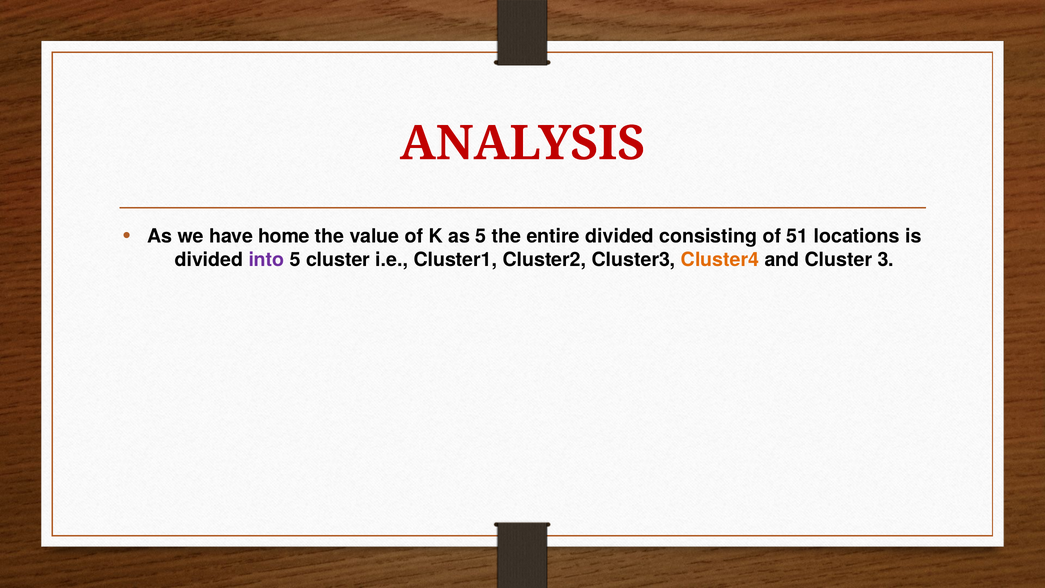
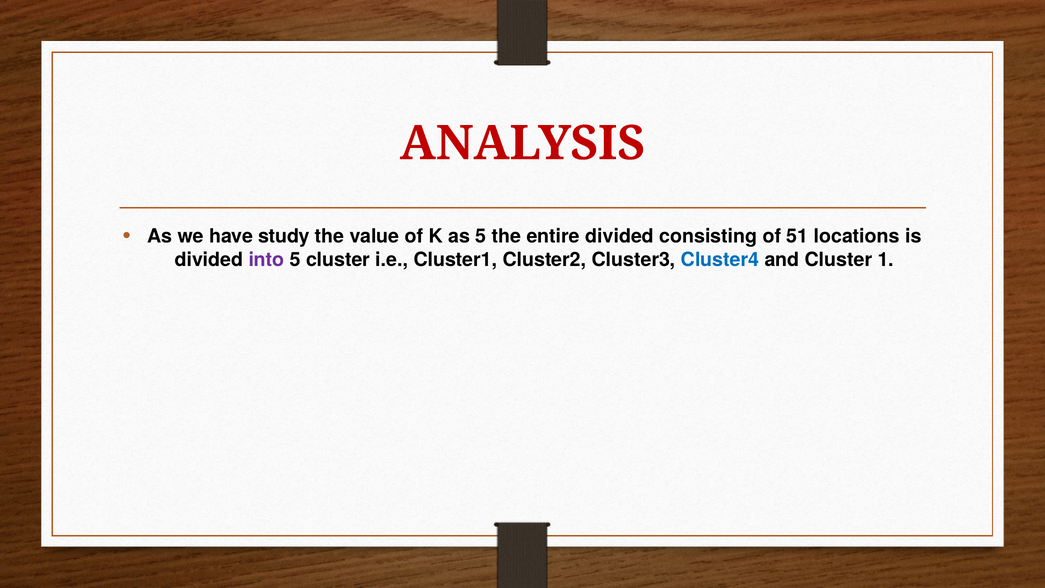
home: home -> study (284, 236)
Cluster4 colour: orange -> blue (720, 260)
3: 3 -> 1 (886, 260)
